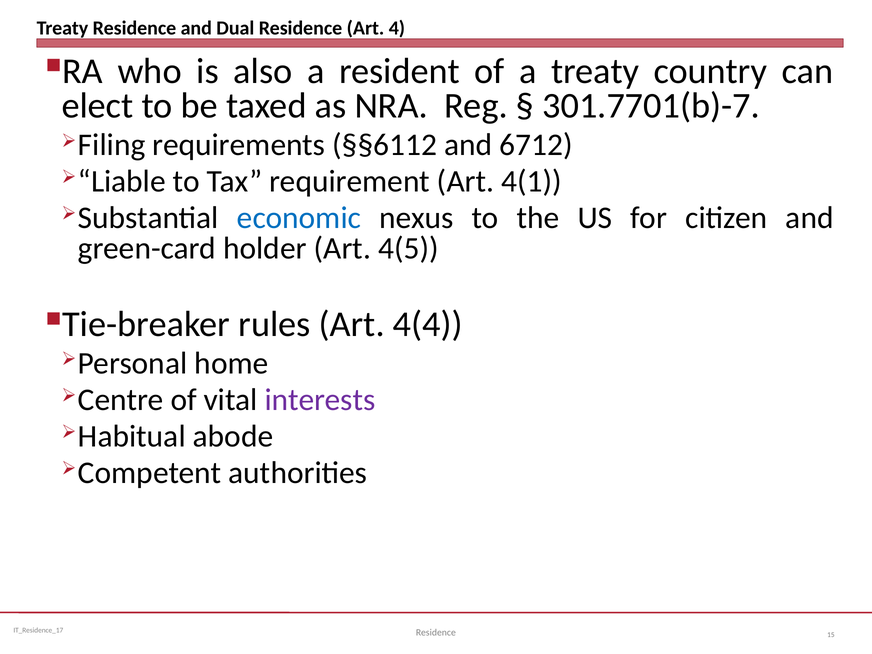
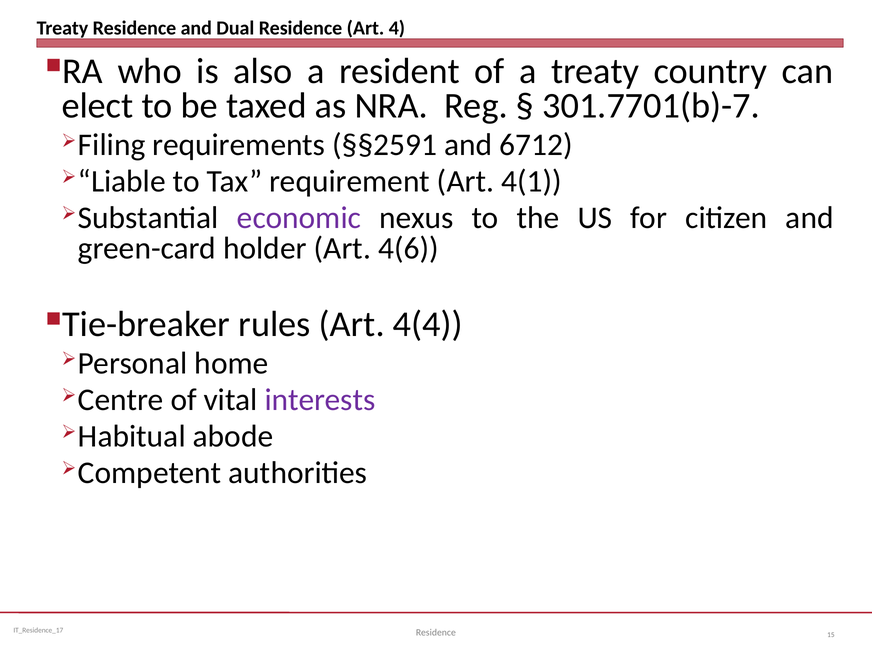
§§6112: §§6112 -> §§2591 (385, 145)
economic colour: blue -> purple (299, 218)
4(5: 4(5 -> 4(6 (408, 248)
